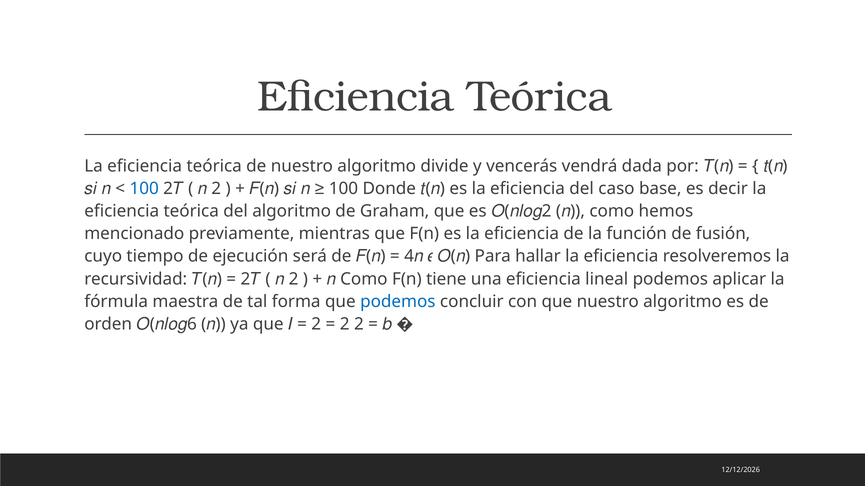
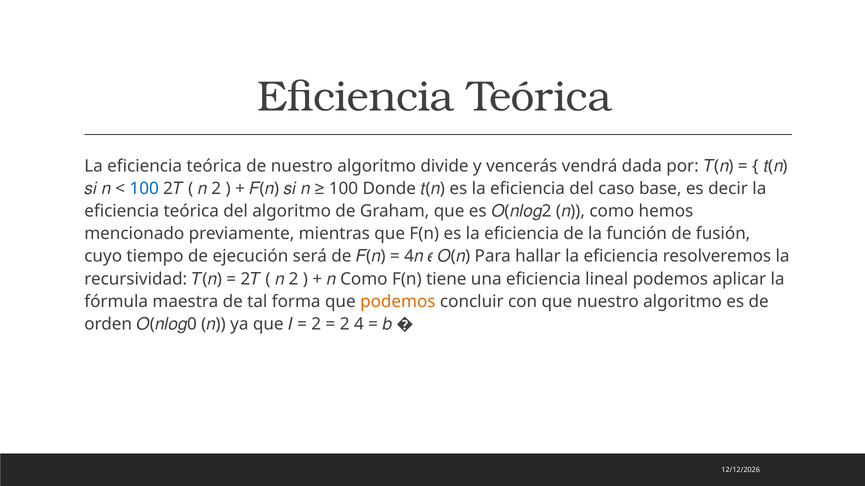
podemos colour: blue -> orange (398, 302)
6: 6 -> 0 (192, 324)
2 2: 2 -> 4 (359, 324)
